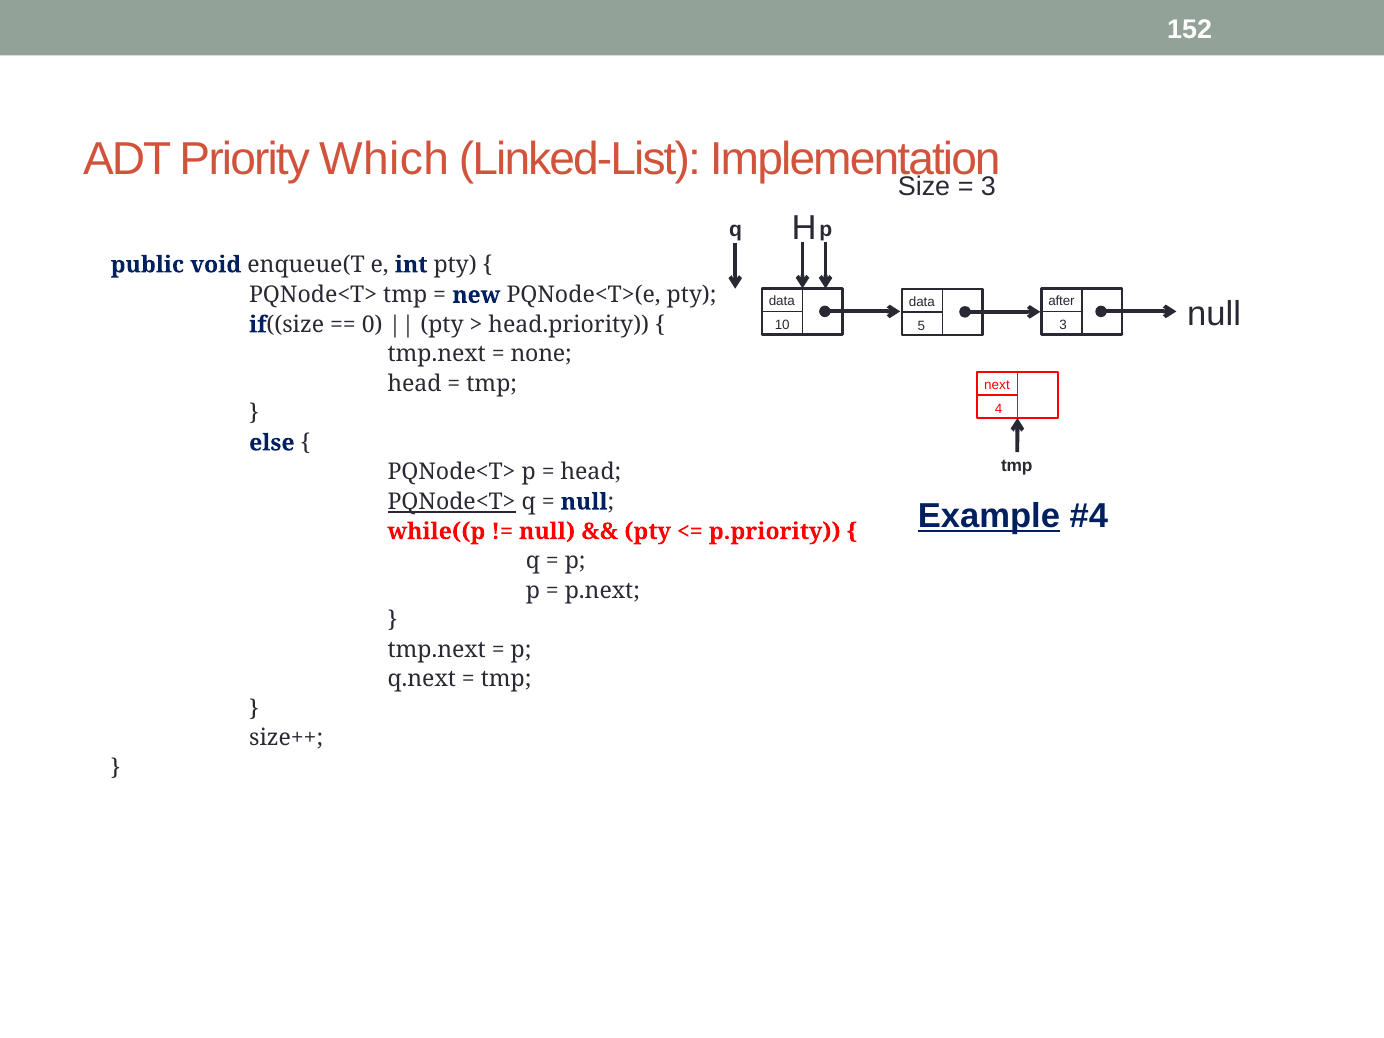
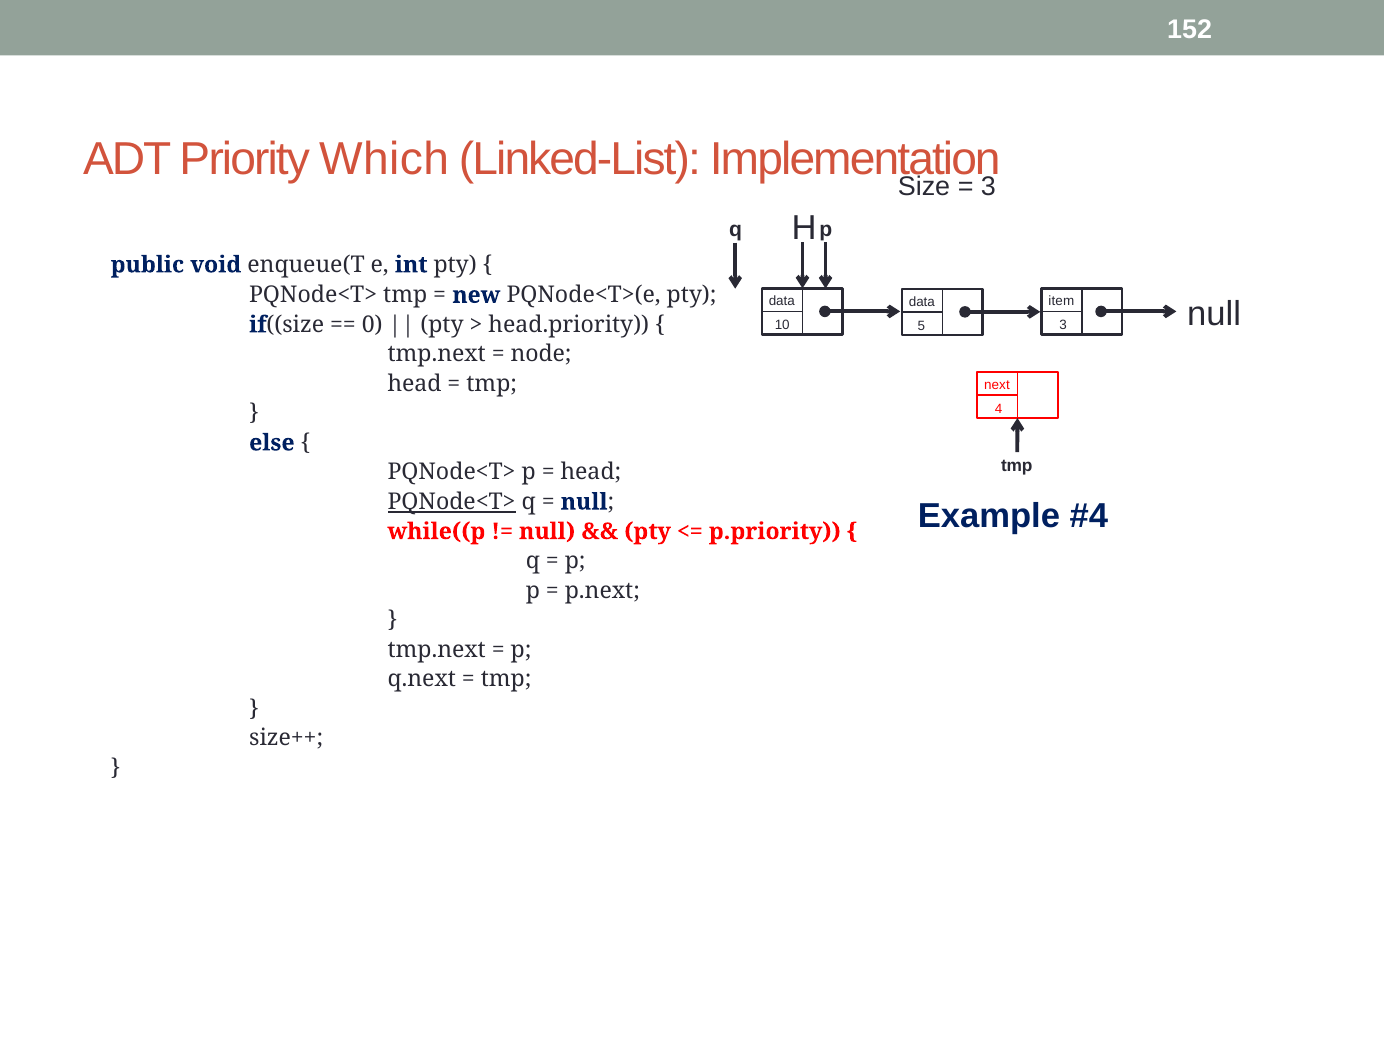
after: after -> item (1061, 301)
none: none -> node (541, 354)
Example underline: present -> none (989, 516)
